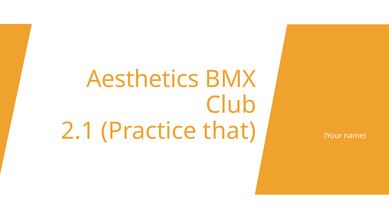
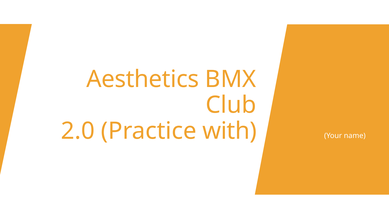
2.1: 2.1 -> 2.0 (78, 131)
that: that -> with (230, 131)
